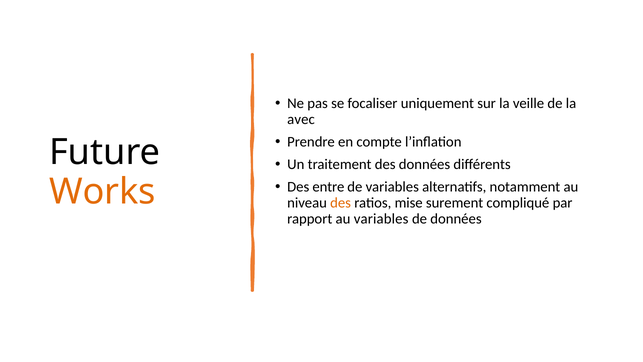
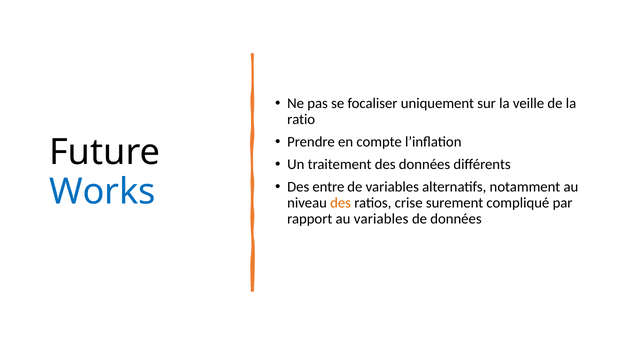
avec: avec -> ratio (301, 119)
Works colour: orange -> blue (102, 191)
mise: mise -> crise (409, 203)
